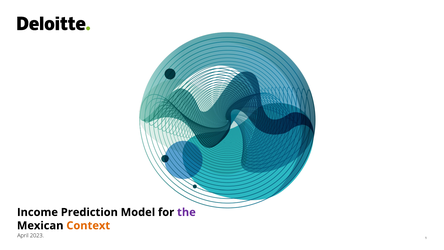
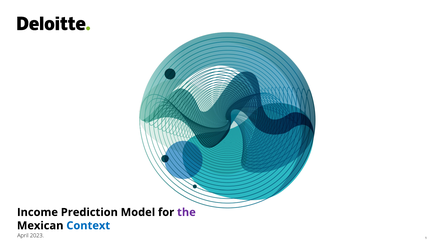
Context colour: orange -> blue (88, 225)
